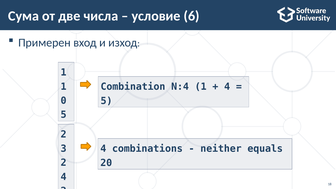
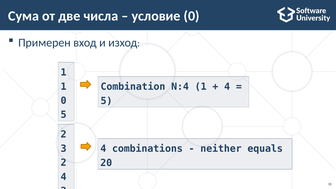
условие 6: 6 -> 0 (192, 16)
